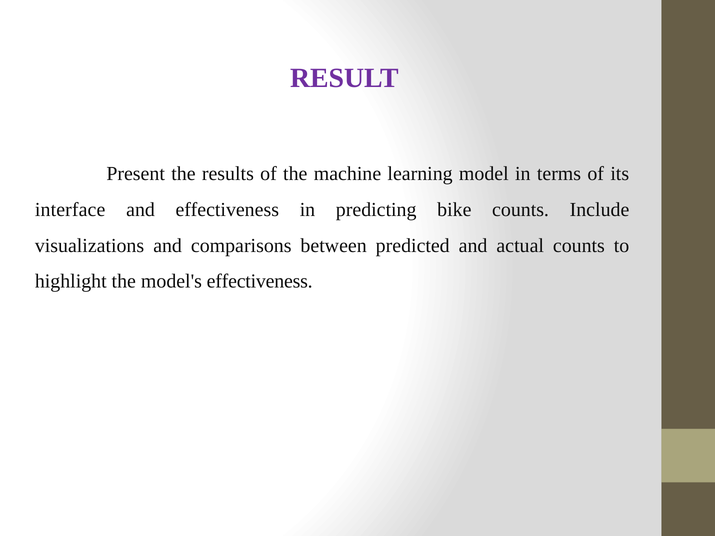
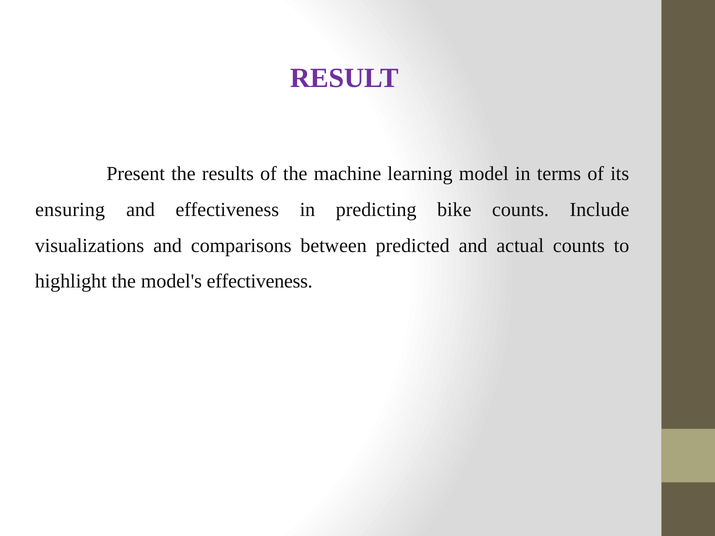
interface: interface -> ensuring (70, 210)
